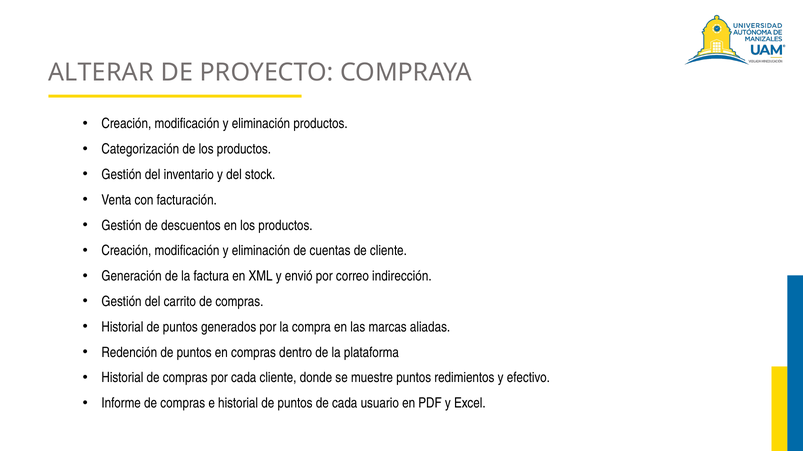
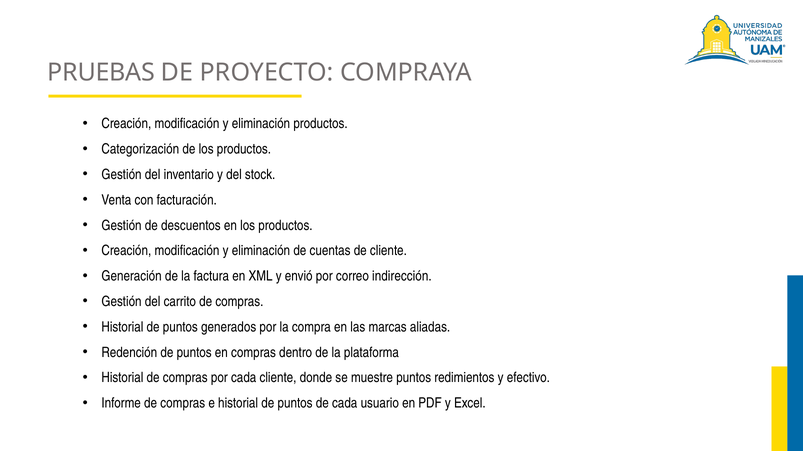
ALTERAR: ALTERAR -> PRUEBAS (101, 73)
